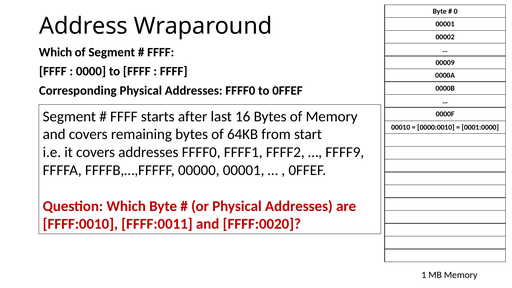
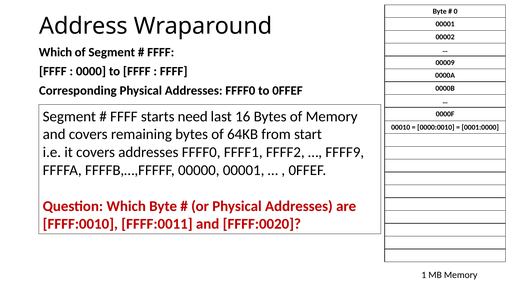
after: after -> need (193, 116)
